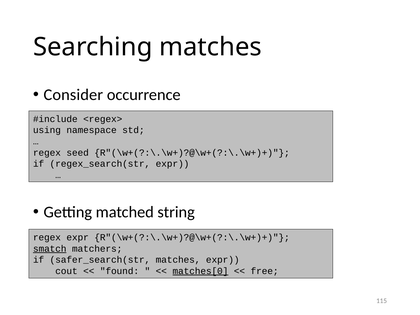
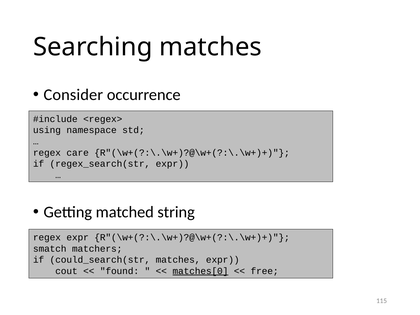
seed: seed -> care (78, 153)
smatch underline: present -> none (50, 249)
safer_search(str: safer_search(str -> could_search(str (100, 260)
